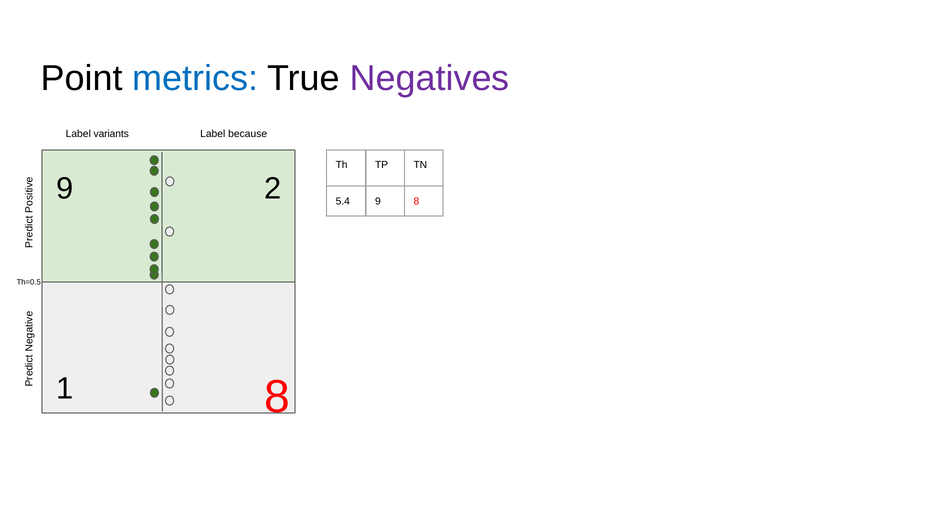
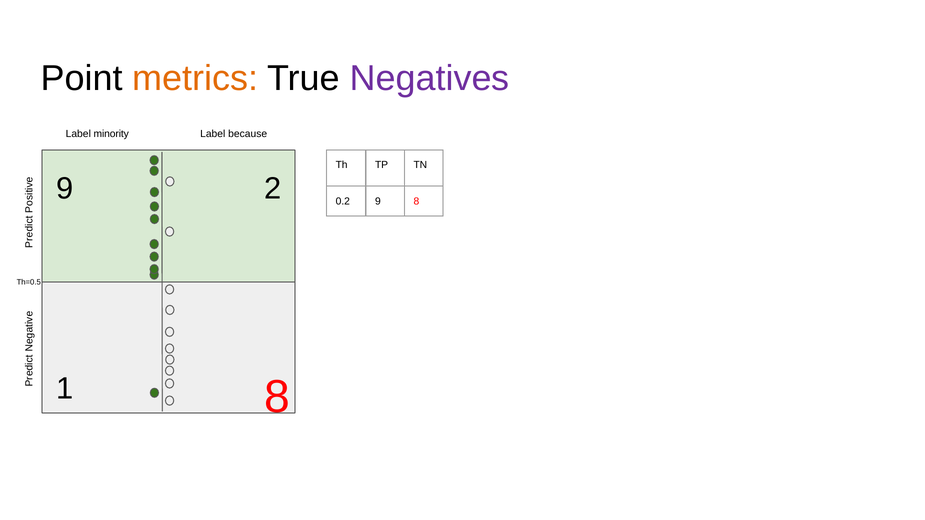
metrics colour: blue -> orange (195, 78)
variants: variants -> minority (111, 134)
5.4: 5.4 -> 0.2 (343, 201)
